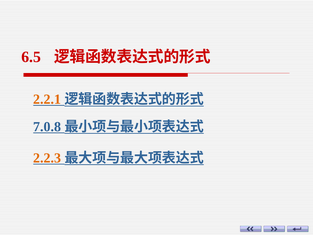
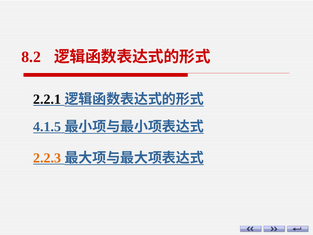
6.5: 6.5 -> 8.2 (31, 57)
2.2.1 colour: orange -> black (47, 99)
7.0.8: 7.0.8 -> 4.1.5 (47, 127)
